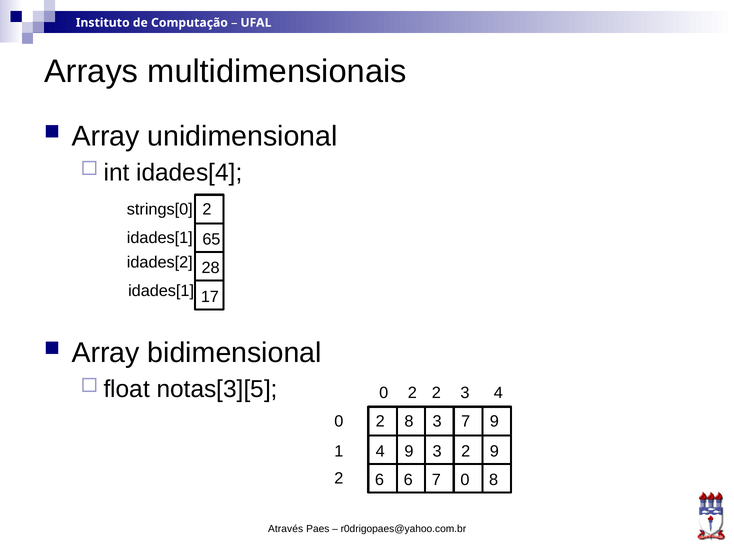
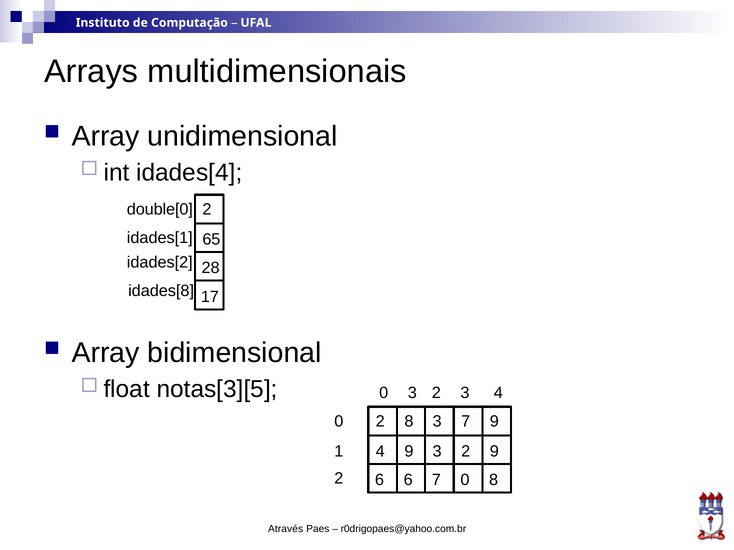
strings[0: strings[0 -> double[0 (160, 210)
idades[1: idades[1 -> idades[8 (161, 291)
0 2: 2 -> 3 (412, 393)
